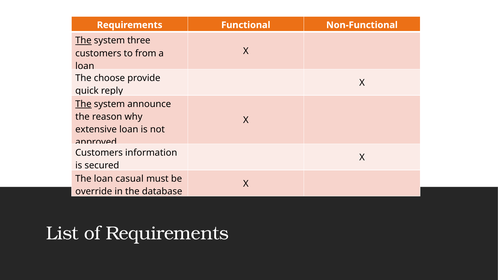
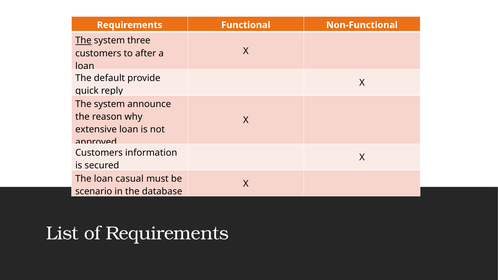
from: from -> after (146, 53)
choose: choose -> default (109, 78)
The underline: present -> none (83, 104)
override: override -> scenario (94, 192)
